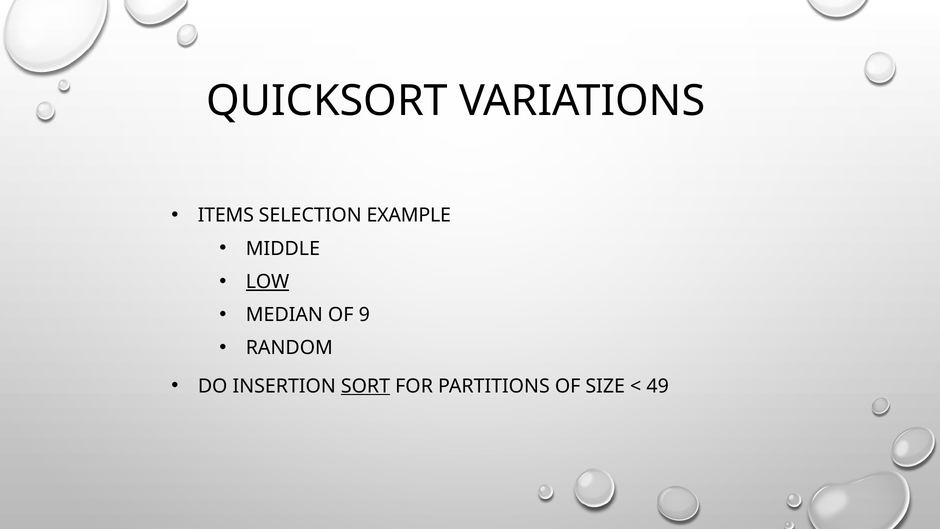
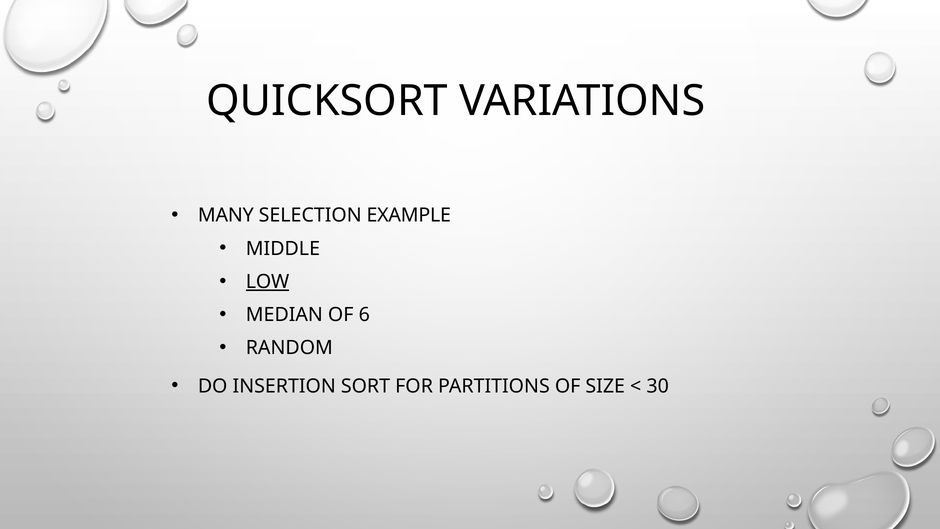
ITEMS: ITEMS -> MANY (226, 215)
9: 9 -> 6 (364, 315)
SORT underline: present -> none (365, 386)
49: 49 -> 30 (658, 386)
